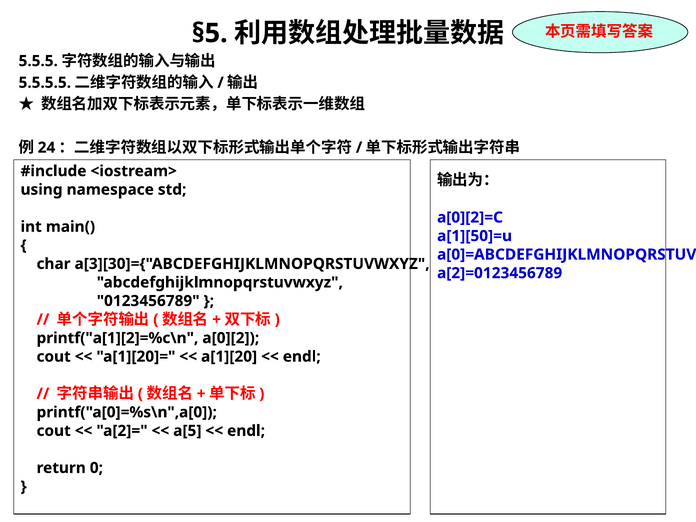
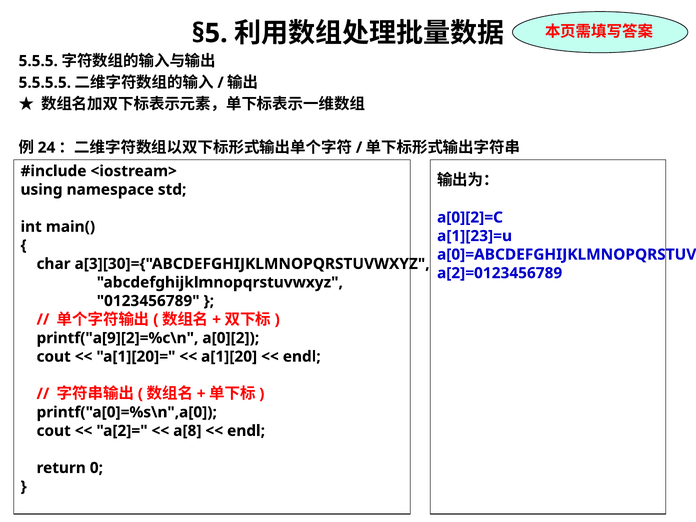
a[1][50]=u: a[1][50]=u -> a[1][23]=u (475, 236)
printf("a[1][2]=%c\n: printf("a[1][2]=%c\n -> printf("a[9][2]=%c\n (117, 338)
a[5: a[5 -> a[8 (187, 431)
